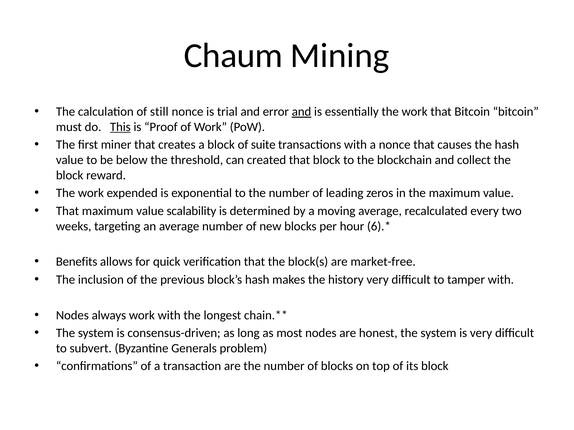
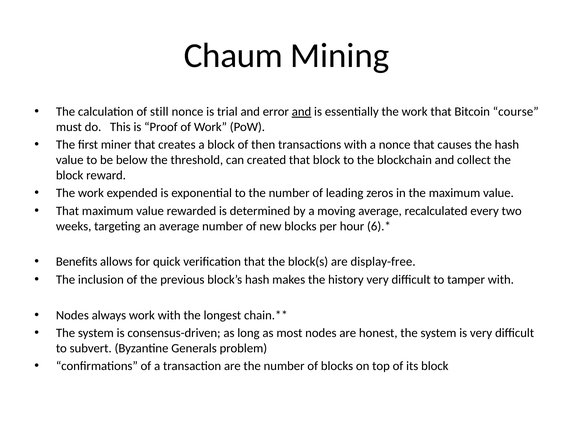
Bitcoin bitcoin: bitcoin -> course (516, 112)
This underline: present -> none (120, 127)
suite: suite -> then (263, 145)
scalability: scalability -> rewarded (191, 211)
market-free: market-free -> display-free (383, 262)
